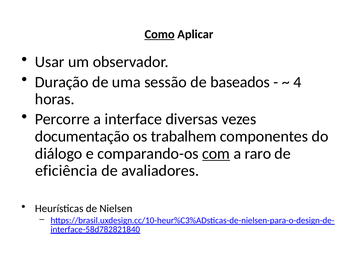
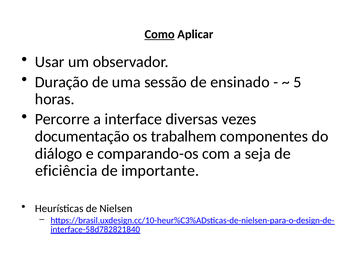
baseados: baseados -> ensinado (240, 82)
4: 4 -> 5 (297, 82)
com underline: present -> none (216, 154)
raro: raro -> seja (258, 154)
avaliadores: avaliadores -> importante (160, 171)
